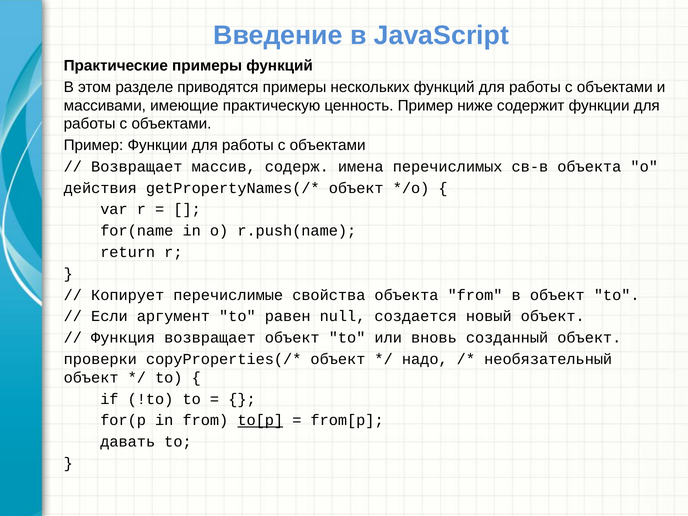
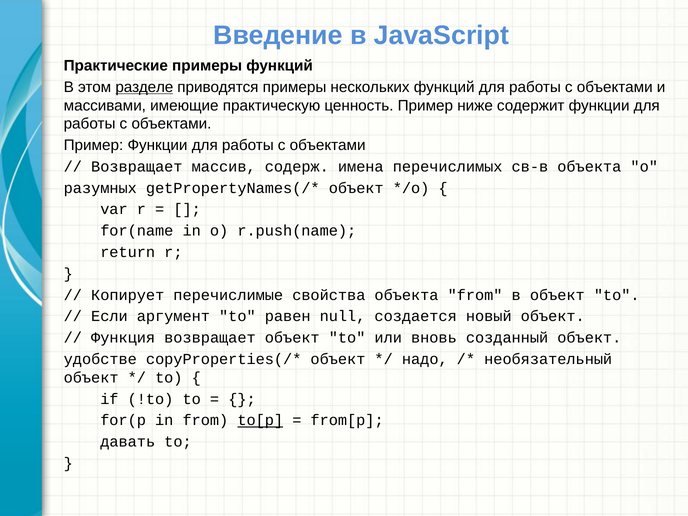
разделе underline: none -> present (144, 87)
действия: действия -> разумных (100, 188)
проверки: проверки -> удобстве (100, 359)
